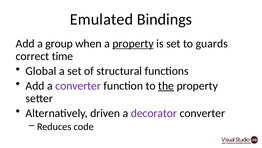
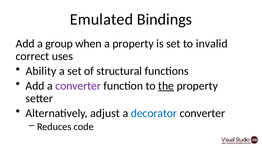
property underline: present -> none (133, 44)
guards: guards -> invalid (212, 44)
time: time -> uses (62, 56)
Global: Global -> Ability (41, 71)
driven: driven -> adjust (105, 113)
decorator colour: purple -> blue (154, 113)
